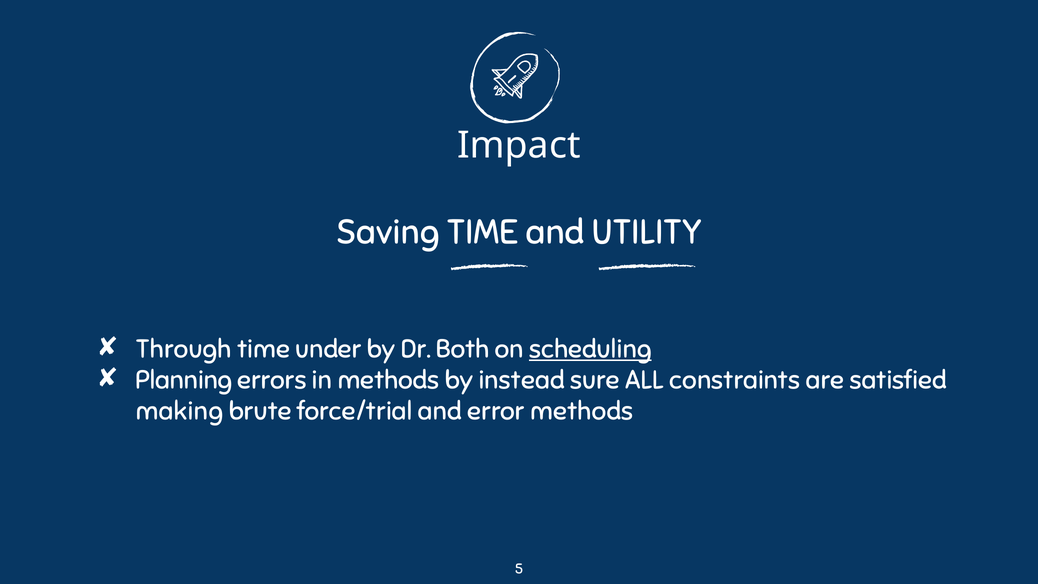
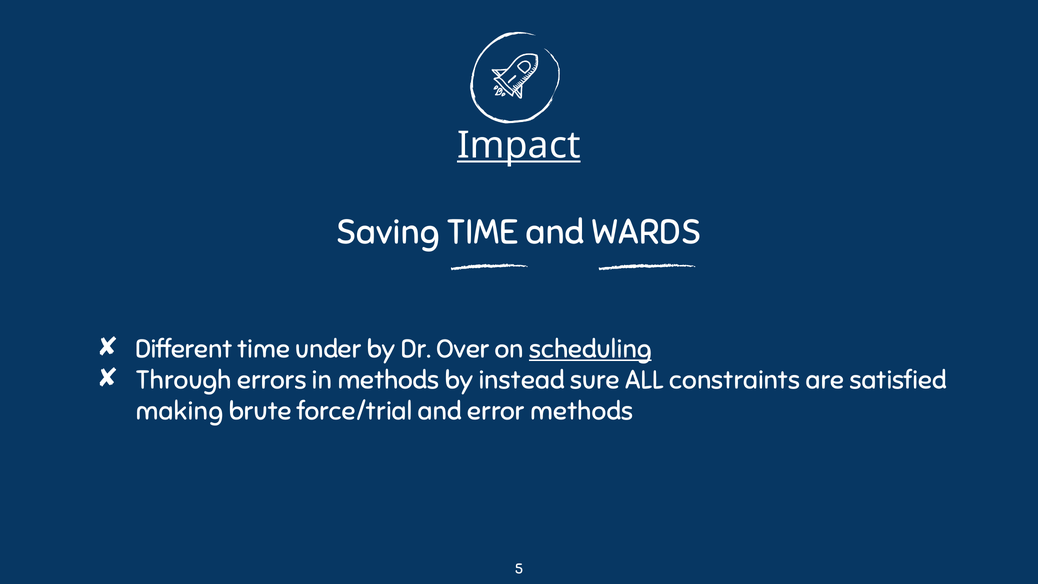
Impact underline: none -> present (519, 145)
UTILITY: UTILITY -> WARDS (646, 232)
Through: Through -> Different (184, 349)
Both: Both -> Over (463, 349)
Planning: Planning -> Through (184, 380)
